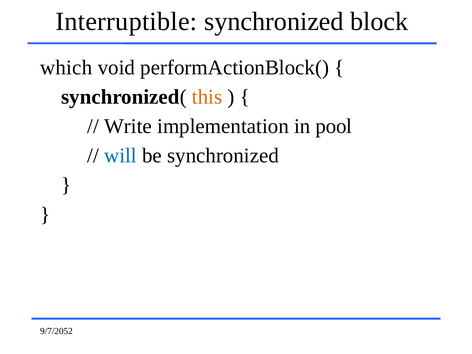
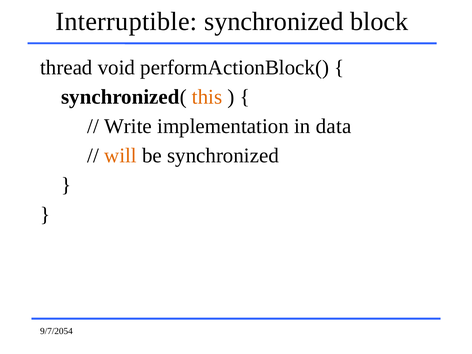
which: which -> thread (66, 68)
pool: pool -> data (334, 126)
will colour: blue -> orange (120, 156)
9/7/2052: 9/7/2052 -> 9/7/2054 (56, 331)
